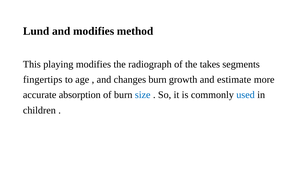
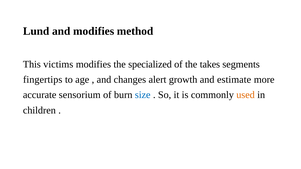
playing: playing -> victims (58, 64)
radiograph: radiograph -> specialized (150, 64)
changes burn: burn -> alert (157, 80)
absorption: absorption -> sensorium (80, 95)
used colour: blue -> orange (246, 95)
